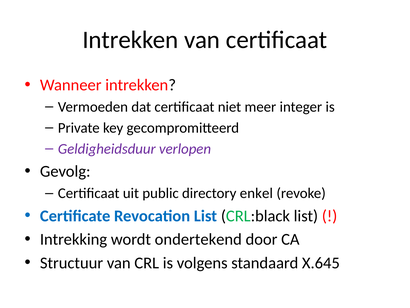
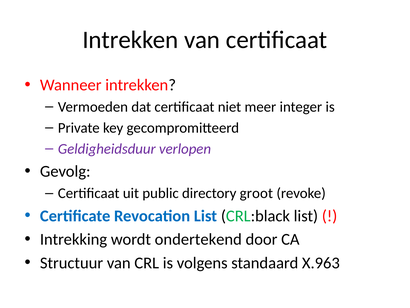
enkel: enkel -> groot (256, 193)
X.645: X.645 -> X.963 (321, 263)
